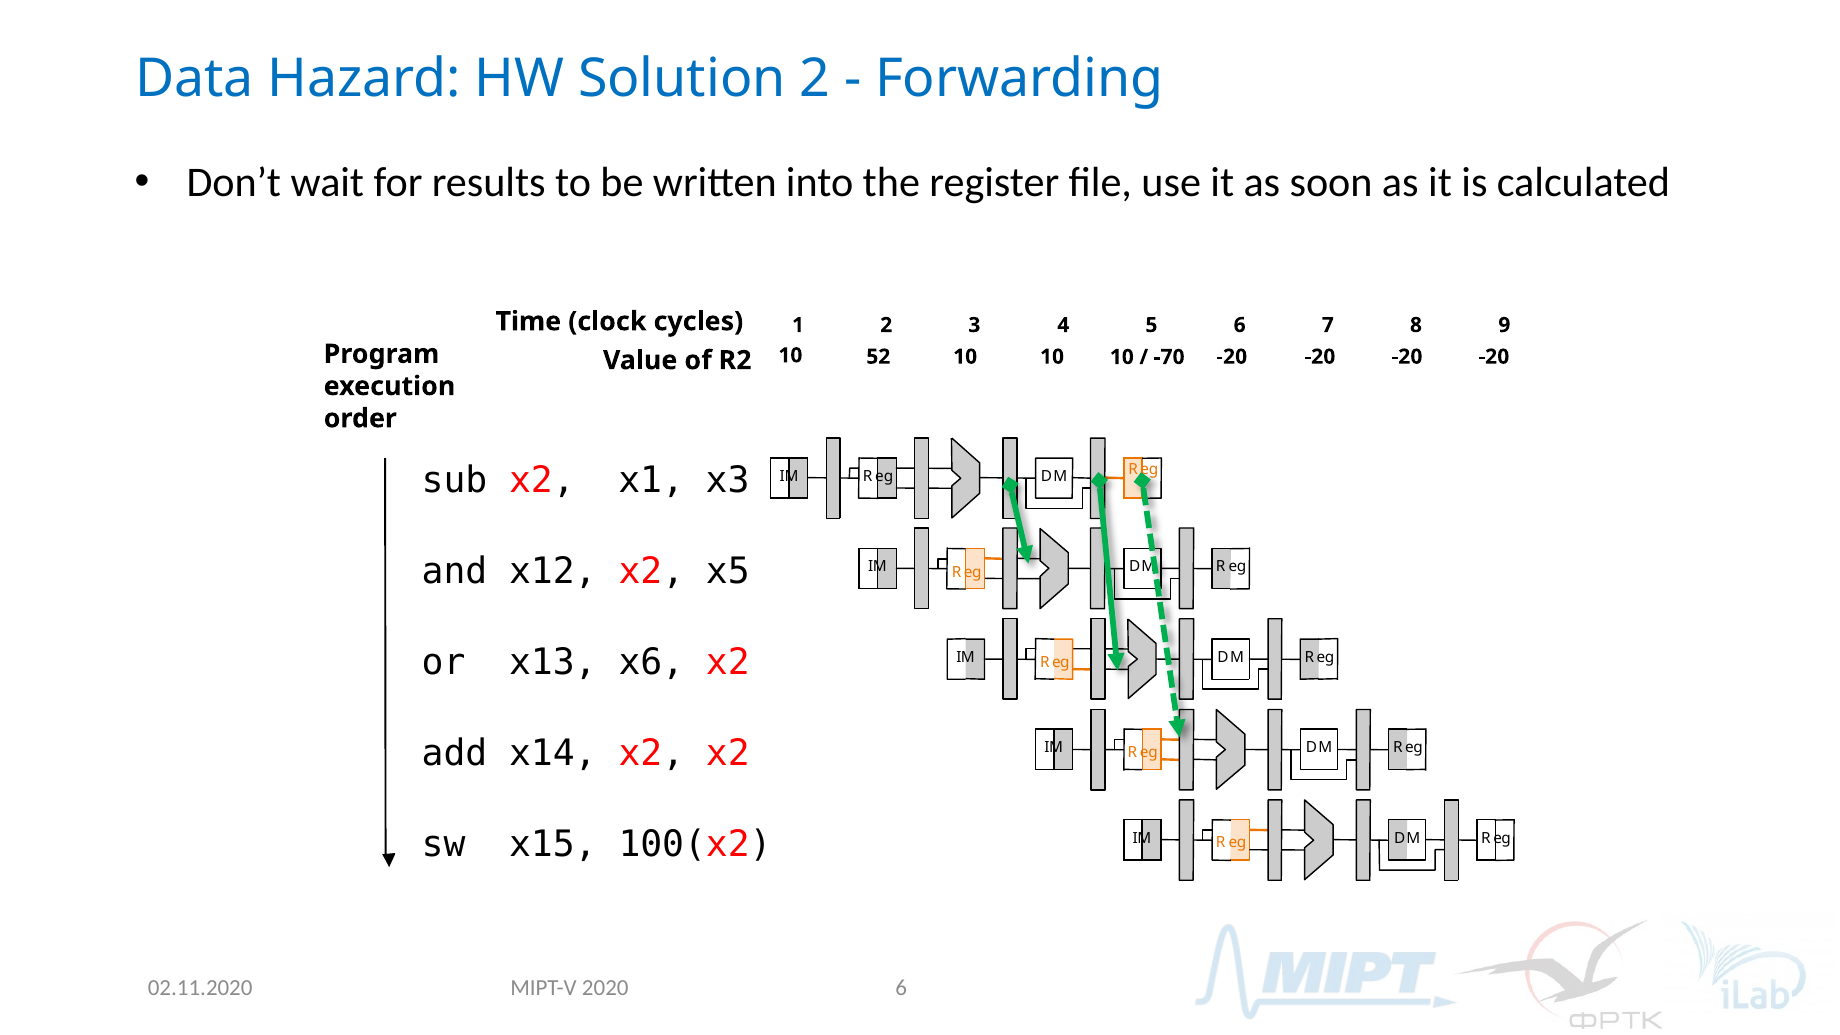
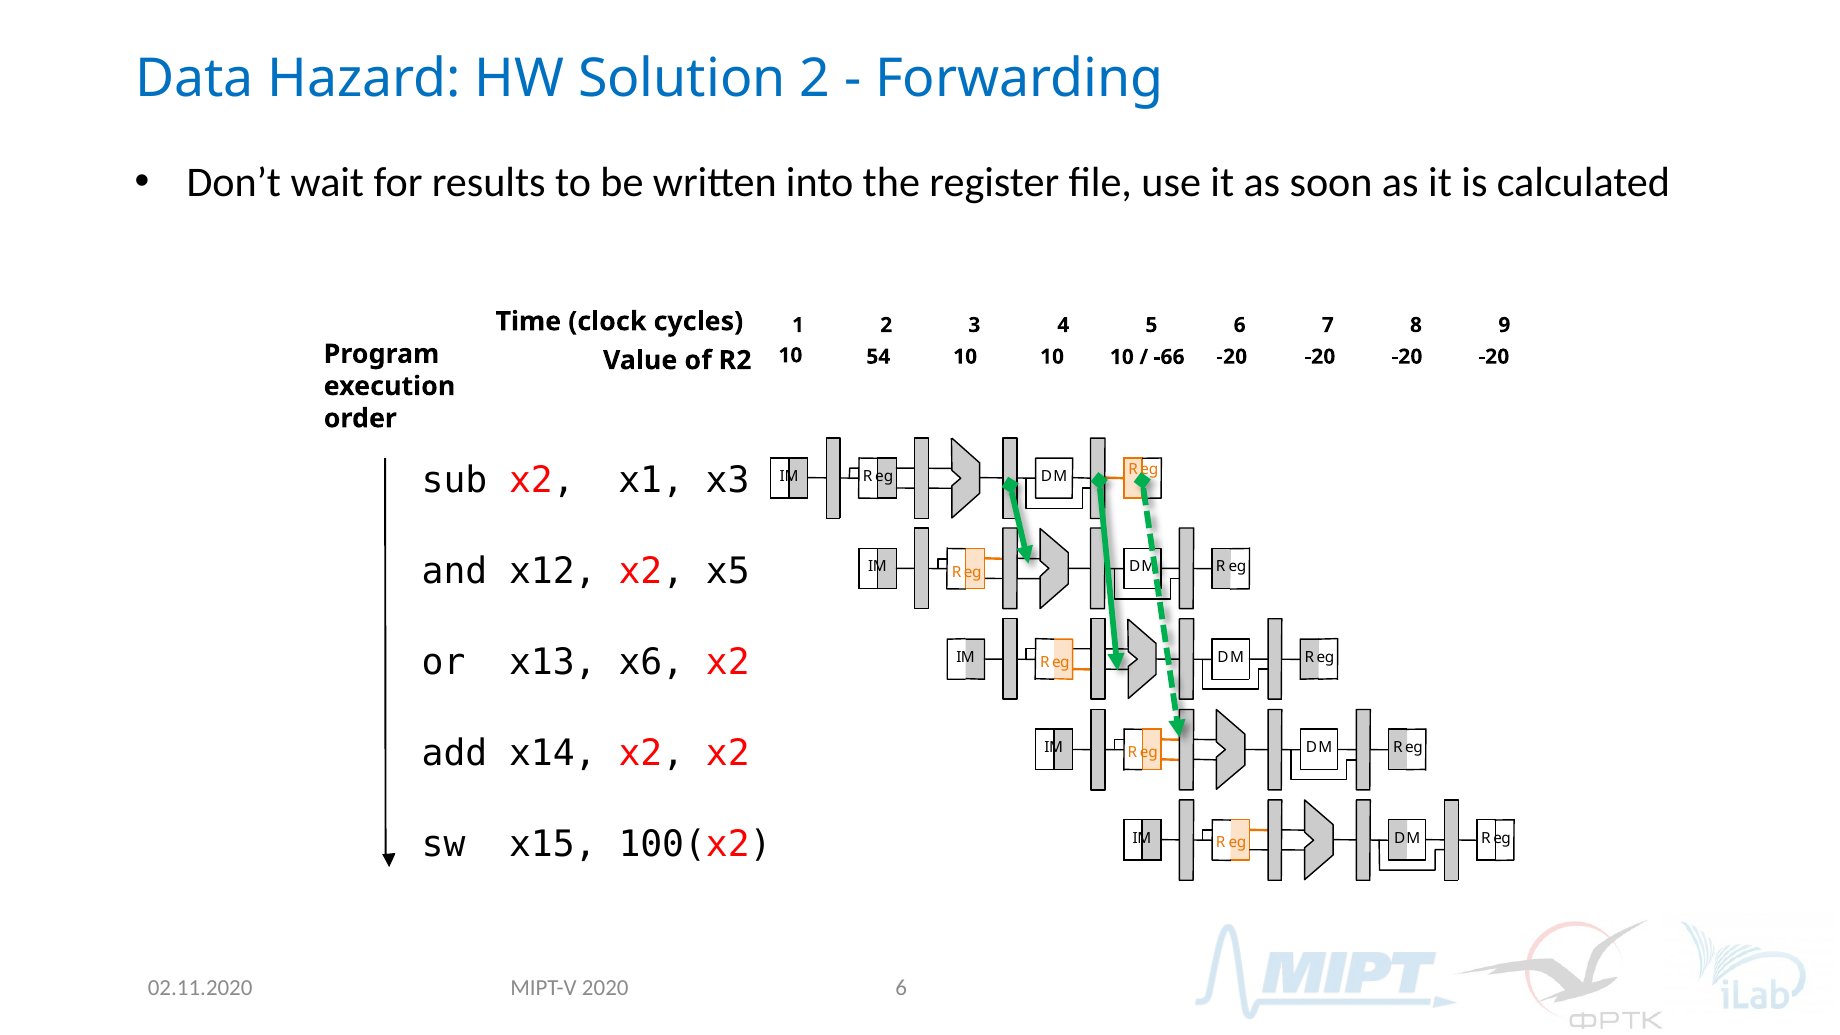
-70: -70 -> -66 (1169, 357)
52: 52 -> 54 (878, 357)
